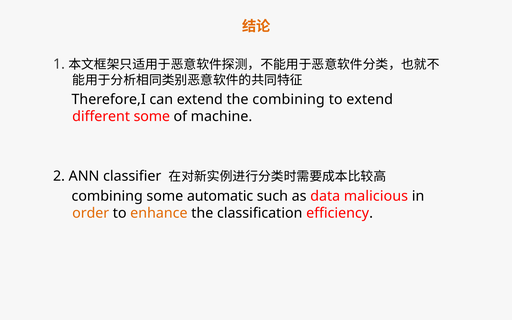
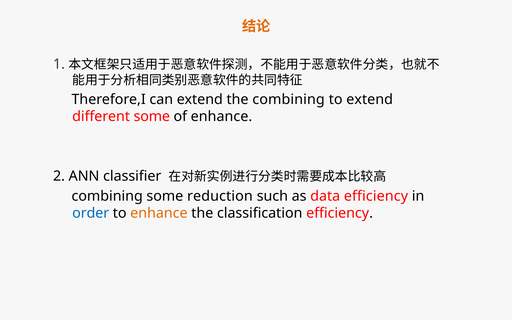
of machine: machine -> enhance (221, 116)
automatic: automatic -> reduction (220, 196)
data malicious: malicious -> efficiency (376, 196)
order colour: orange -> blue (91, 213)
